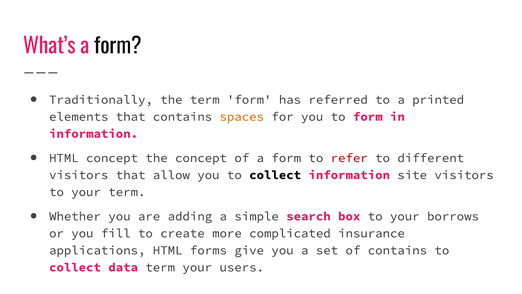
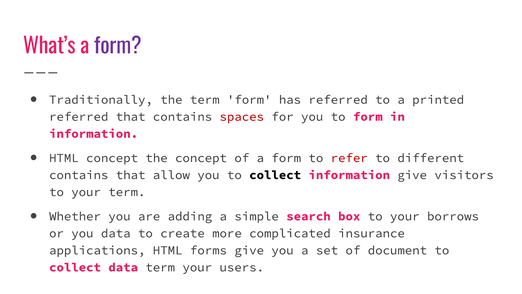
form colour: black -> purple (118, 46)
elements: elements -> referred (79, 117)
spaces colour: orange -> red (242, 117)
visitors: visitors -> contains (79, 175)
information site: site -> give (412, 175)
you fill: fill -> data (116, 233)
of contains: contains -> document (397, 250)
